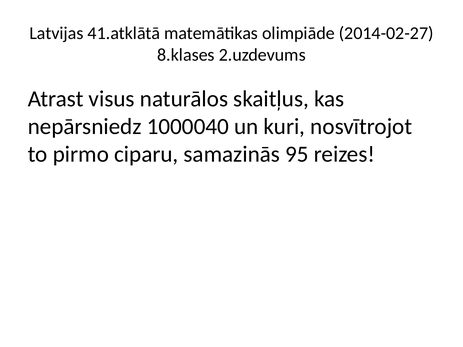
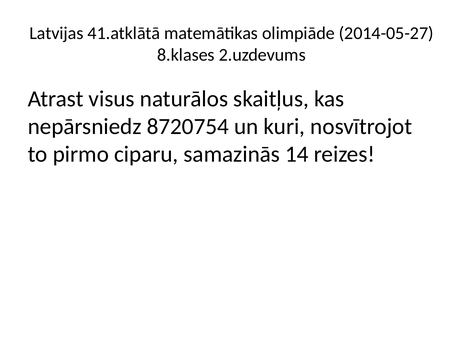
2014-02-27: 2014-02-27 -> 2014-05-27 (386, 33)
1000040: 1000040 -> 8720754 (188, 127)
95: 95 -> 14 (297, 154)
